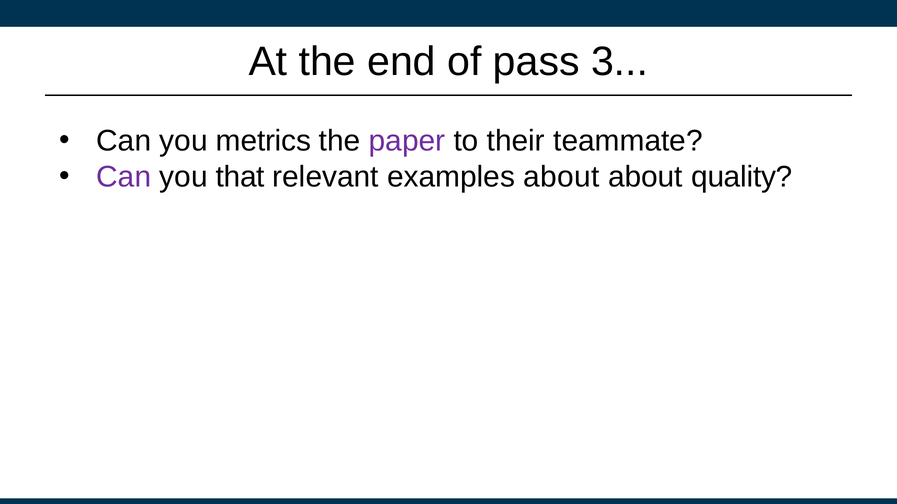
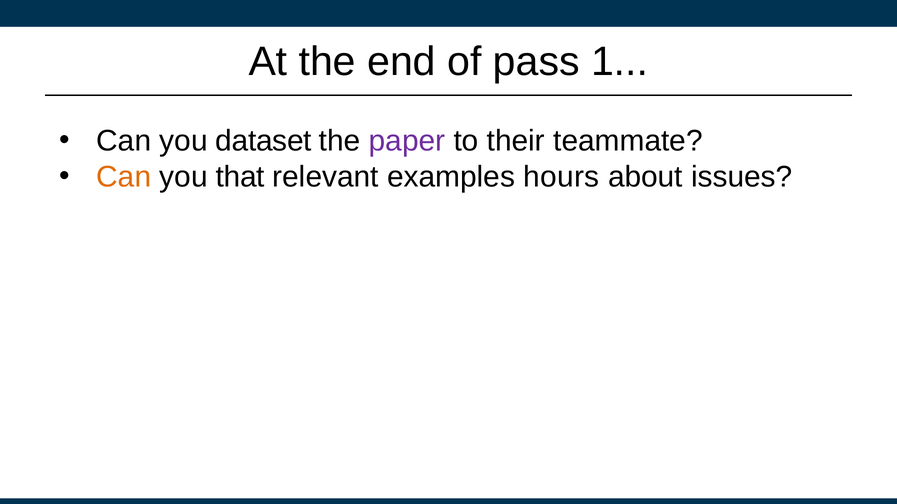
3: 3 -> 1 (620, 62)
metrics: metrics -> dataset (264, 141)
Can colour: purple -> orange (124, 177)
examples about: about -> hours (561, 177)
quality: quality -> issues (742, 177)
